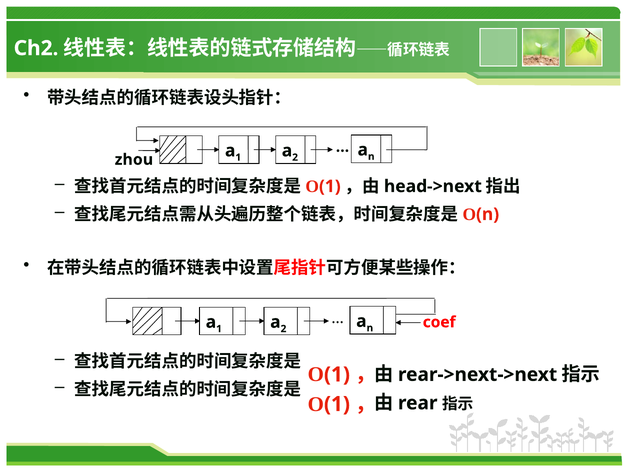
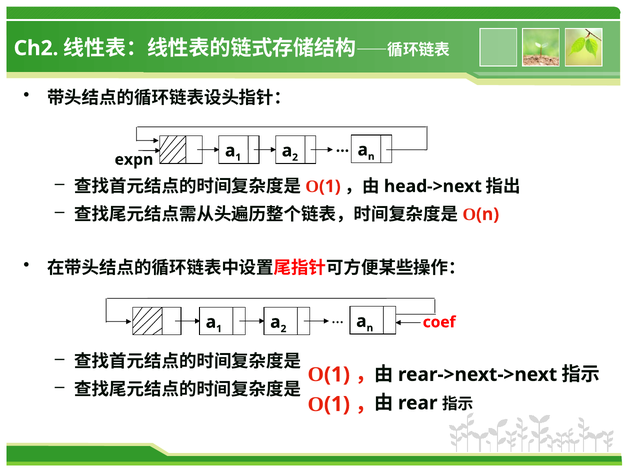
zhou: zhou -> expn (134, 159)
